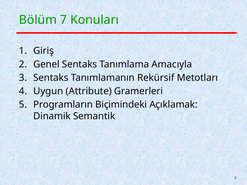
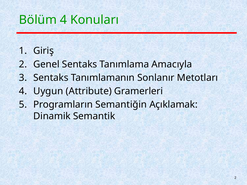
Bölüm 7: 7 -> 4 (64, 20)
Rekürsif: Rekürsif -> Sonlanır (156, 78)
Biçimindeki: Biçimindeki -> Semantiğin (121, 105)
